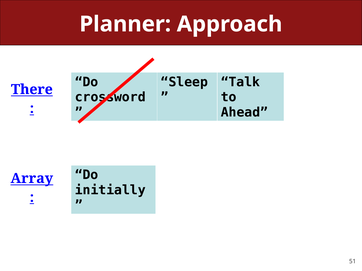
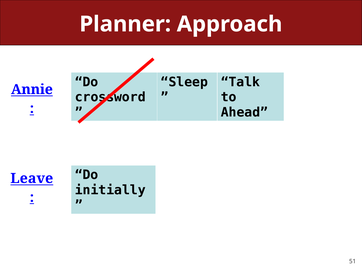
There: There -> Annie (32, 90)
Array: Array -> Leave (32, 179)
